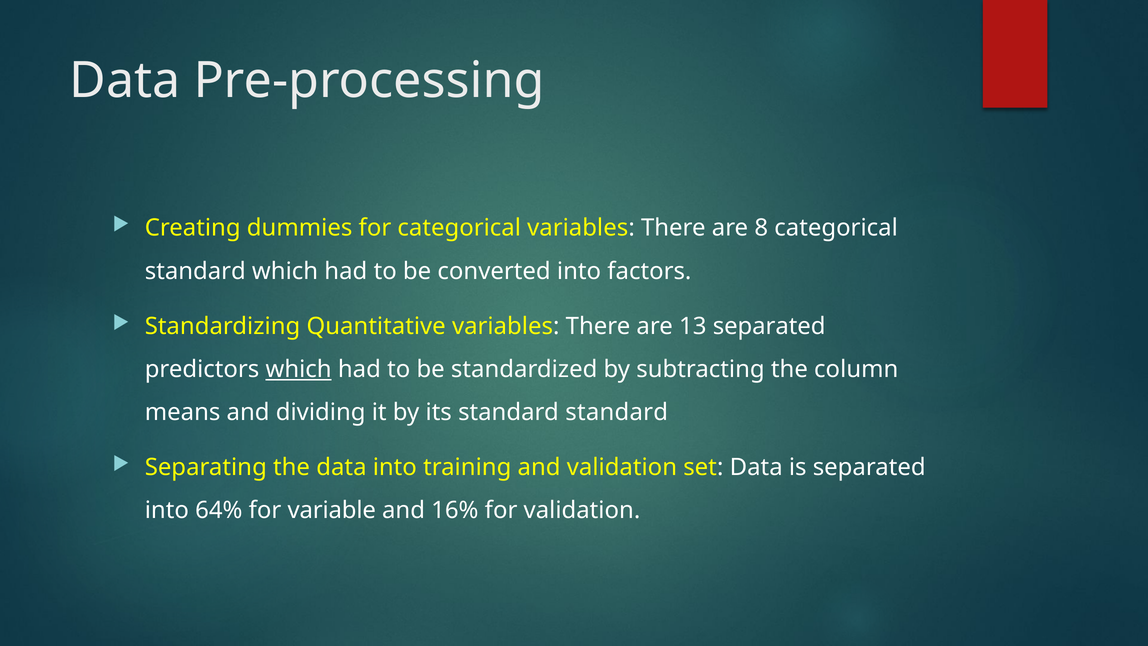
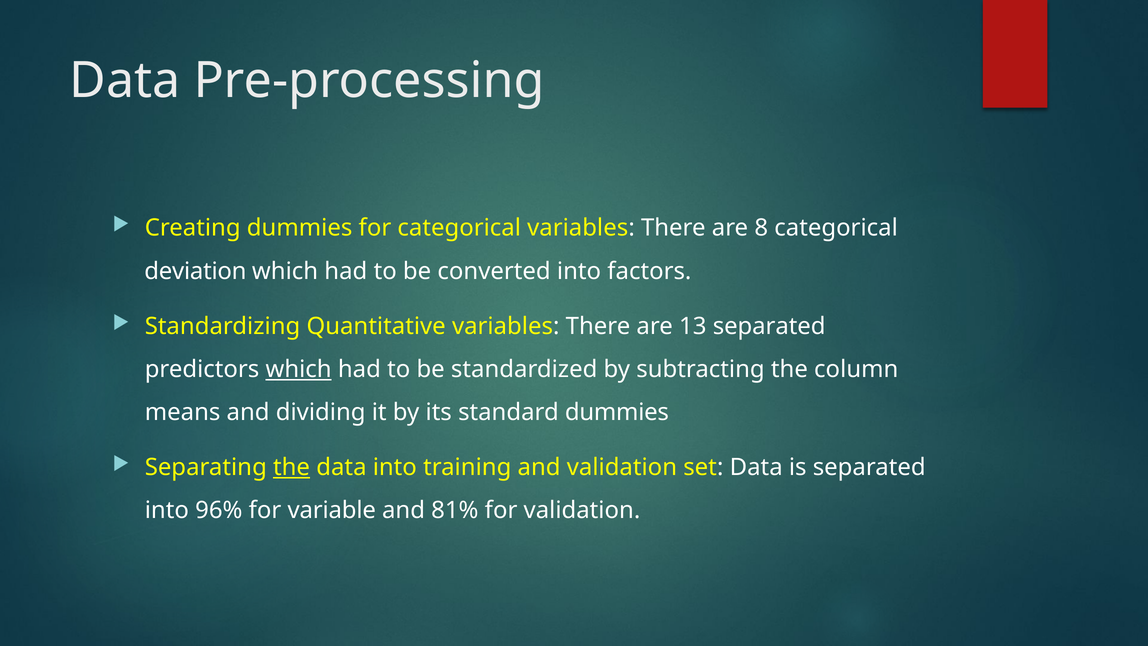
standard: standard -> deviation (195, 271)
standard standard: standard -> dummies (617, 412)
the underline: none -> present (292, 467)
64%: 64% -> 96% (219, 510)
16%: 16% -> 81% (455, 510)
